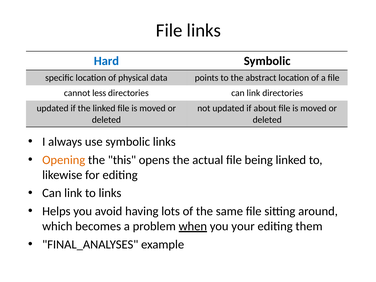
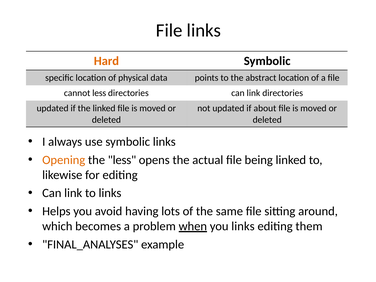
Hard colour: blue -> orange (106, 61)
the this: this -> less (122, 160)
you your: your -> links (243, 226)
